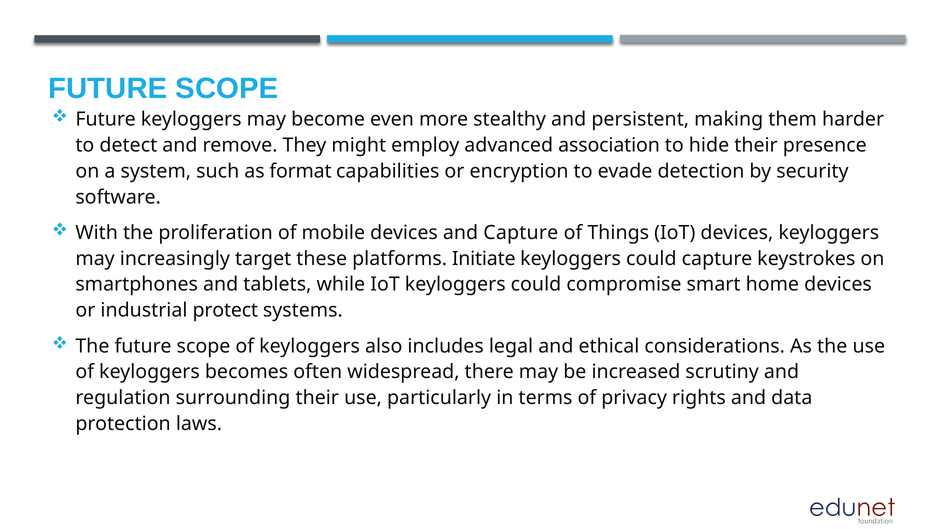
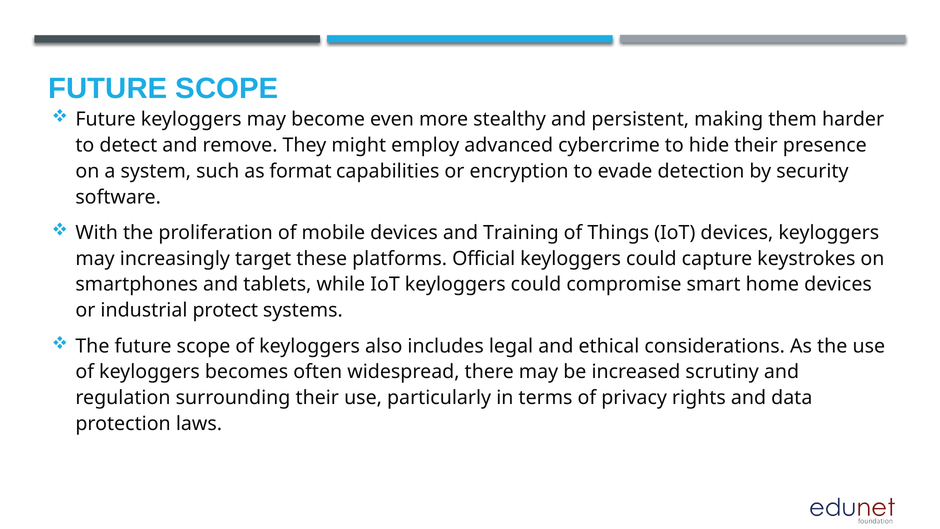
association: association -> cybercrime (609, 145)
and Capture: Capture -> Training (521, 233)
Initiate: Initiate -> Official (484, 259)
